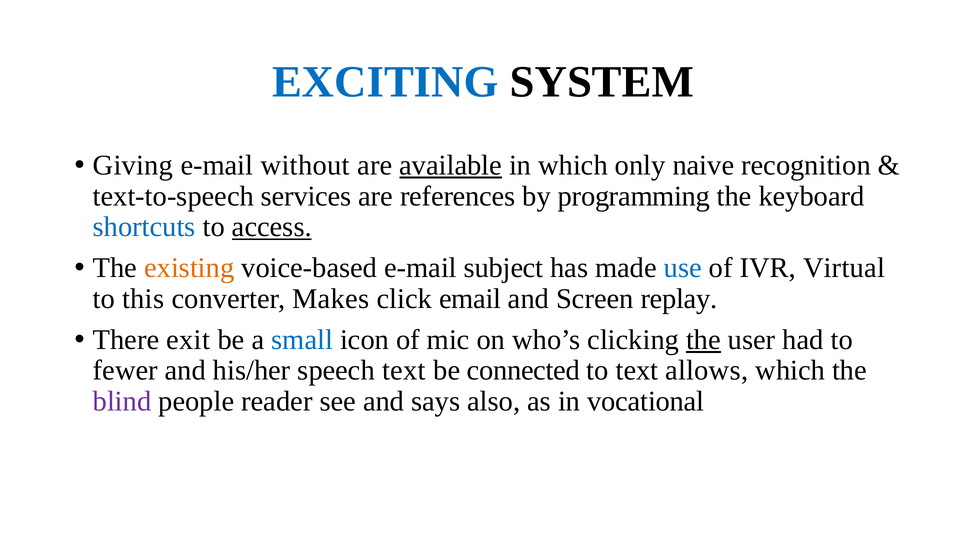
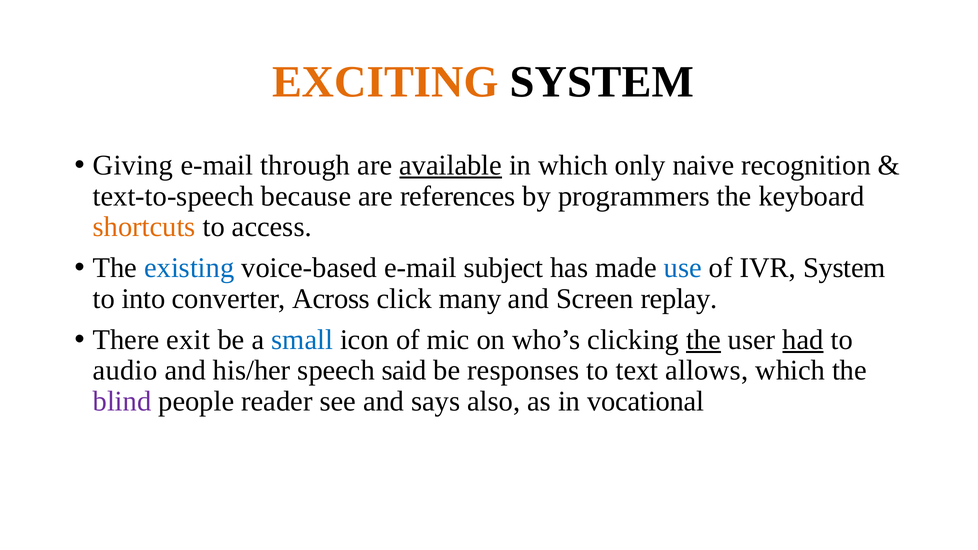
EXCITING colour: blue -> orange (385, 82)
without: without -> through (305, 165)
services: services -> because (306, 196)
programming: programming -> programmers (634, 196)
shortcuts colour: blue -> orange (144, 227)
access underline: present -> none (272, 227)
existing colour: orange -> blue (189, 268)
IVR Virtual: Virtual -> System (844, 268)
this: this -> into (144, 299)
Makes: Makes -> Across (331, 299)
email: email -> many (470, 299)
had underline: none -> present (803, 340)
fewer: fewer -> audio (125, 371)
speech text: text -> said (404, 371)
connected: connected -> responses (523, 371)
